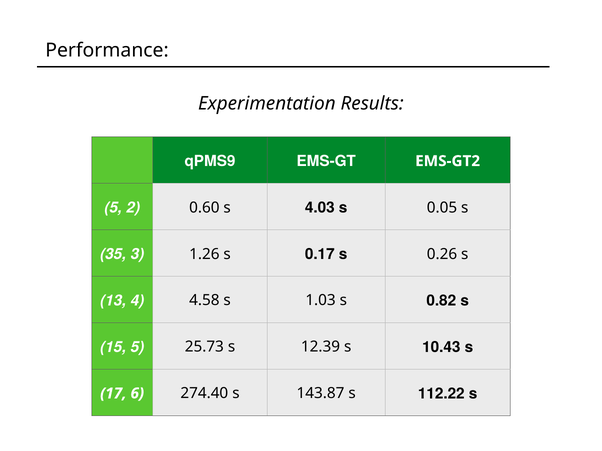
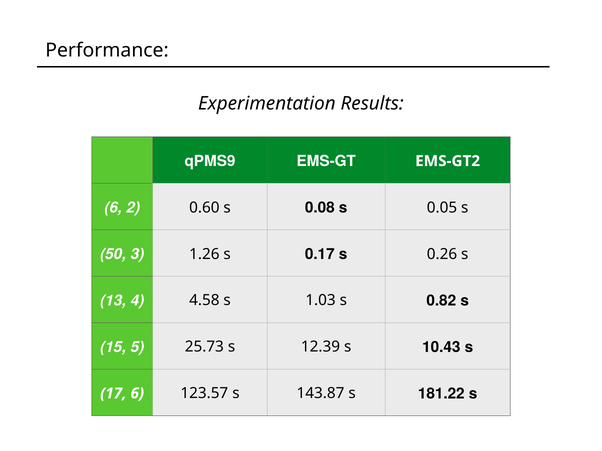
5: 5 -> 6 (113, 208)
4.03: 4.03 -> 0.08 (320, 208)
35: 35 -> 50 (113, 255)
274.40: 274.40 -> 123.57 (204, 394)
112.22: 112.22 -> 181.22 (441, 394)
